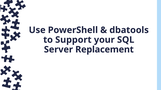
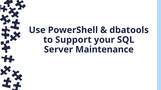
Replacement: Replacement -> Maintenance (105, 50)
